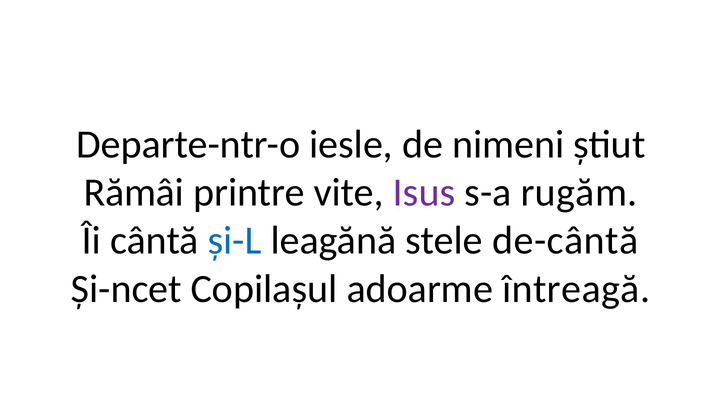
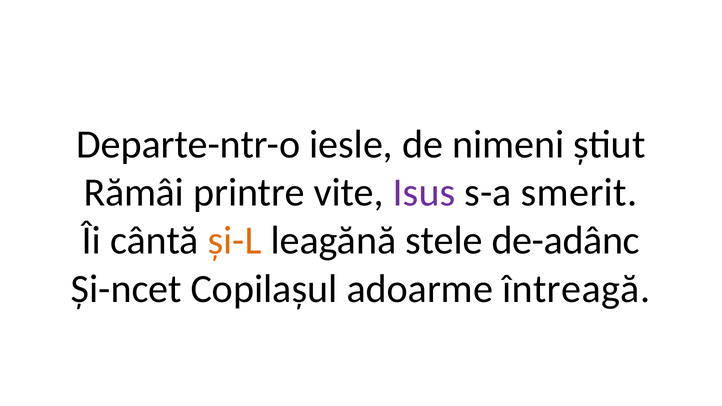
rugăm: rugăm -> smerit (579, 193)
și-L colour: blue -> orange (235, 241)
de-cântă: de-cântă -> de-adânc (566, 241)
